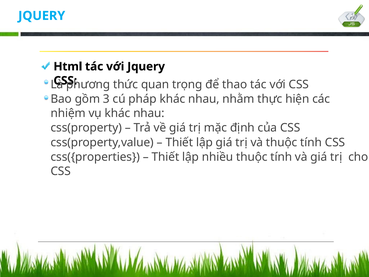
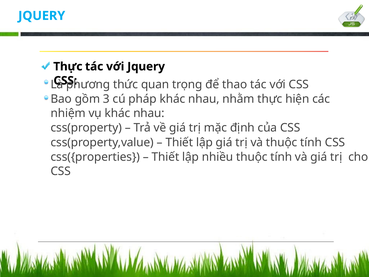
Html: Html -> Thực (68, 66)
